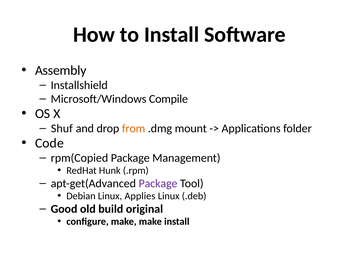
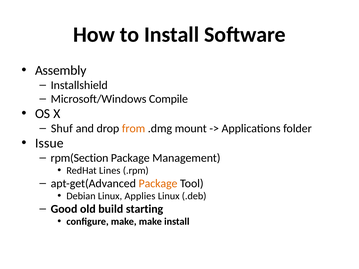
Code: Code -> Issue (49, 143)
rpm(Copied: rpm(Copied -> rpm(Section (80, 158)
Hunk: Hunk -> Lines (110, 171)
Package colour: purple -> orange (158, 184)
original: original -> starting (145, 209)
